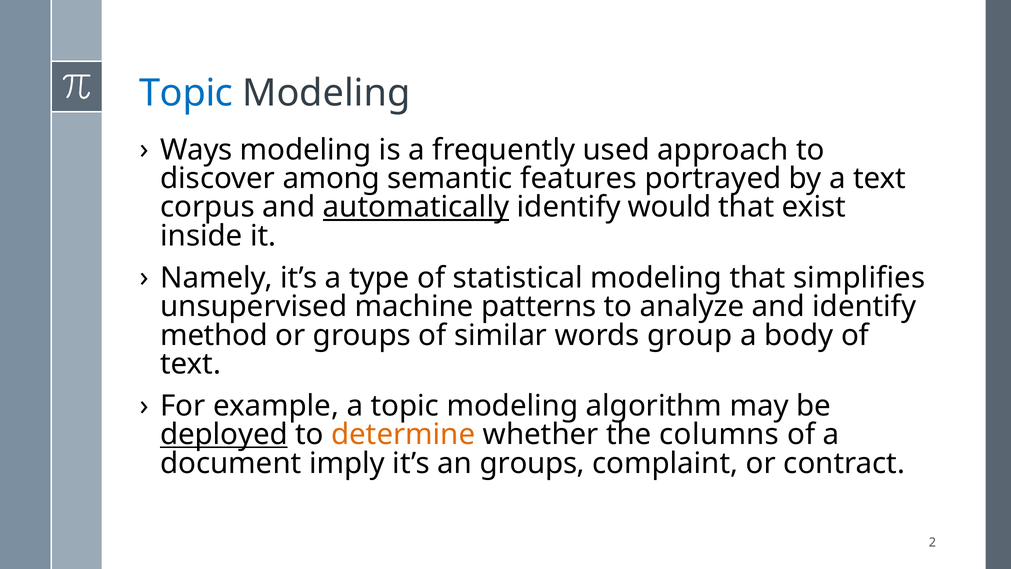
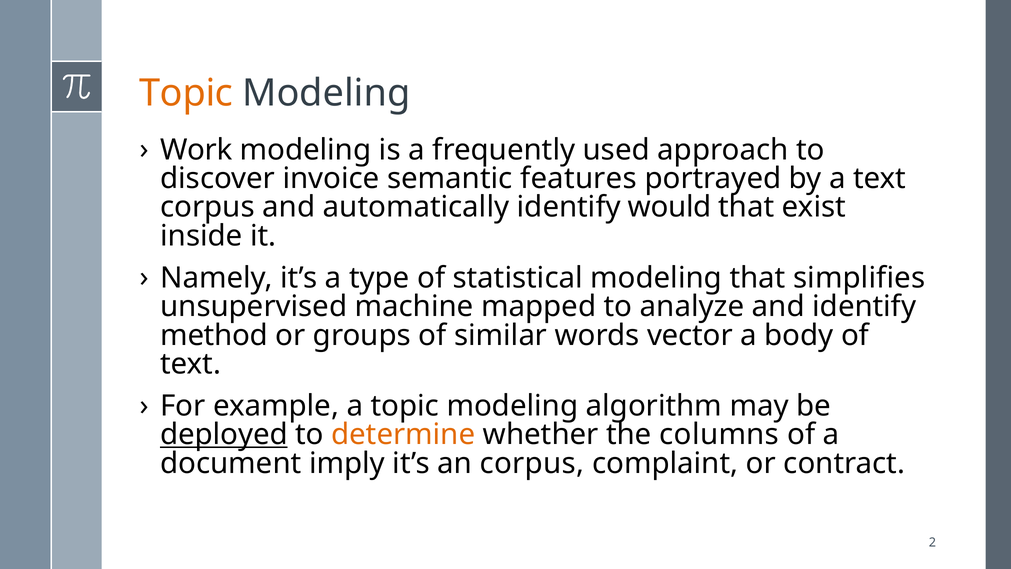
Topic colour: blue -> orange (186, 93)
Ways: Ways -> Work (196, 150)
among: among -> invoice (331, 178)
automatically underline: present -> none (416, 207)
patterns: patterns -> mapped (539, 306)
group: group -> vector (690, 335)
an groups: groups -> corpus (532, 463)
